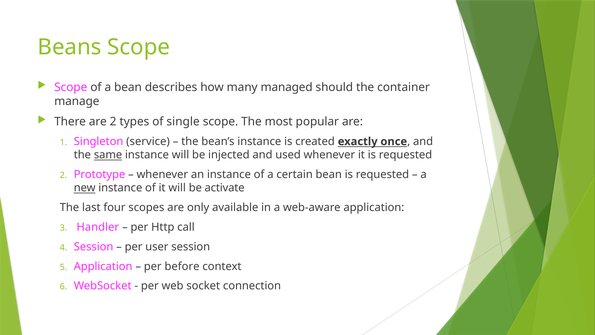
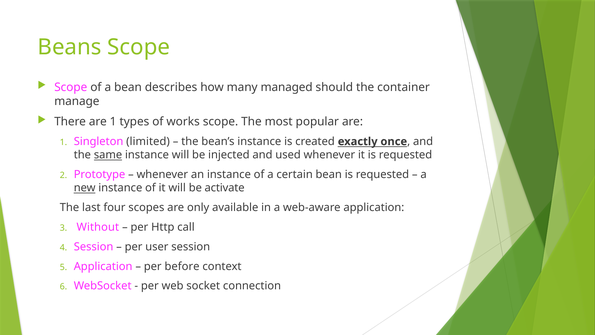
There are 2: 2 -> 1 (113, 121)
single: single -> works (183, 121)
service: service -> limited (148, 141)
Handler: Handler -> Without (98, 227)
